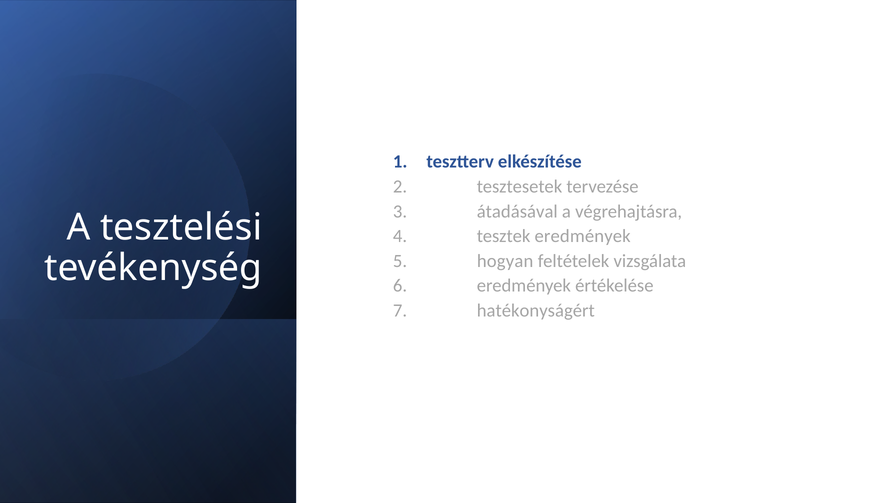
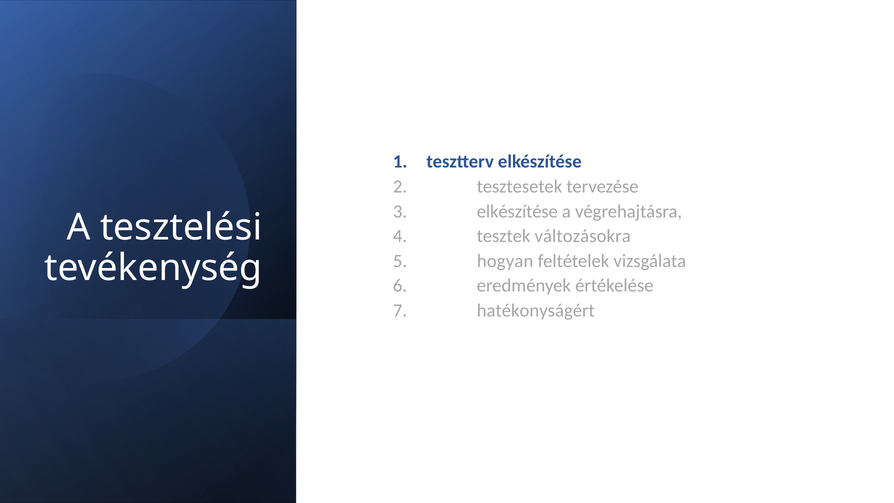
átadásával: átadásával -> elkészítése (517, 211)
tesztek eredmények: eredmények -> változásokra (583, 236)
